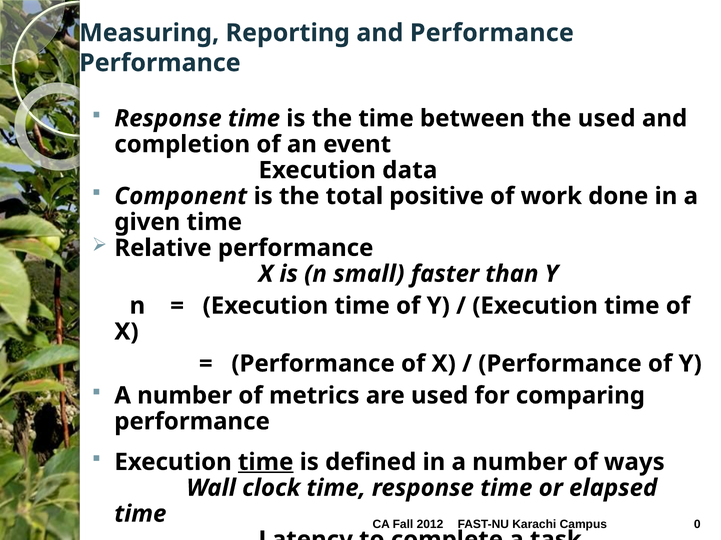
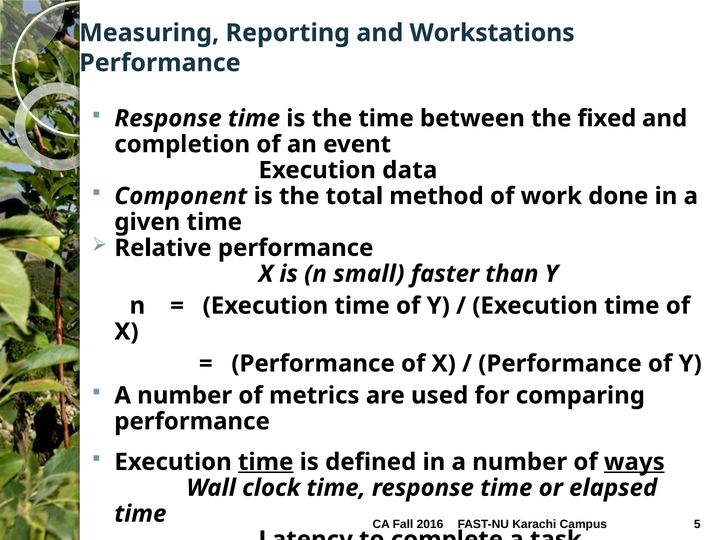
and Performance: Performance -> Workstations (492, 33)
the used: used -> fixed (607, 119)
positive: positive -> method (437, 196)
ways underline: none -> present (634, 463)
2012: 2012 -> 2016 (430, 525)
0: 0 -> 5 (697, 525)
